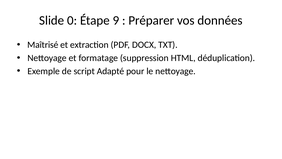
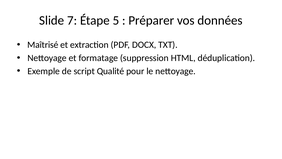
0: 0 -> 7 (72, 20)
9: 9 -> 5 (116, 20)
Adapté: Adapté -> Qualité (111, 71)
